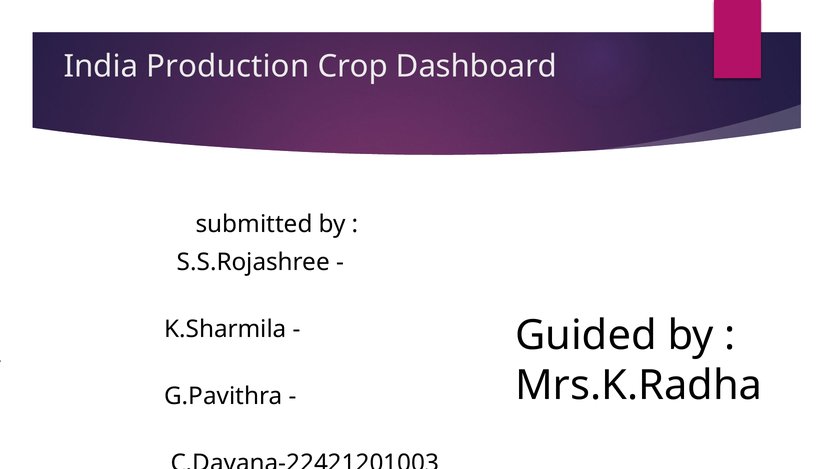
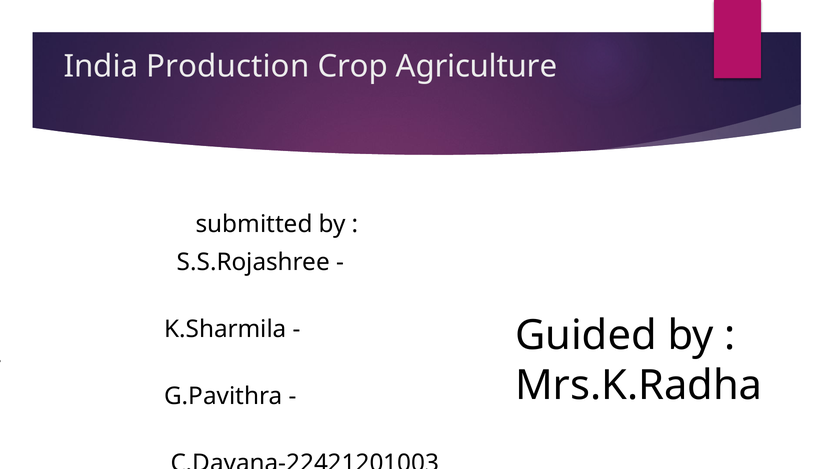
Dashboard: Dashboard -> Agriculture (477, 66)
